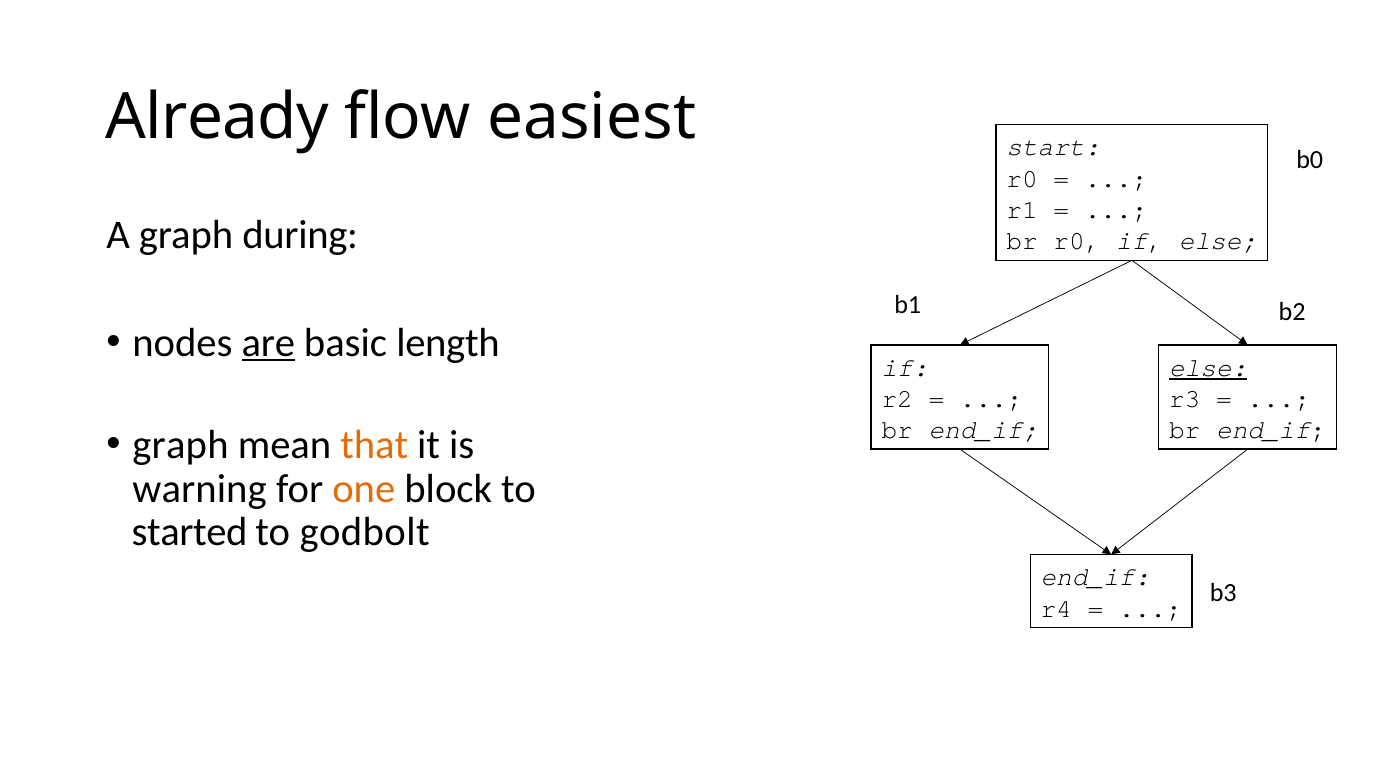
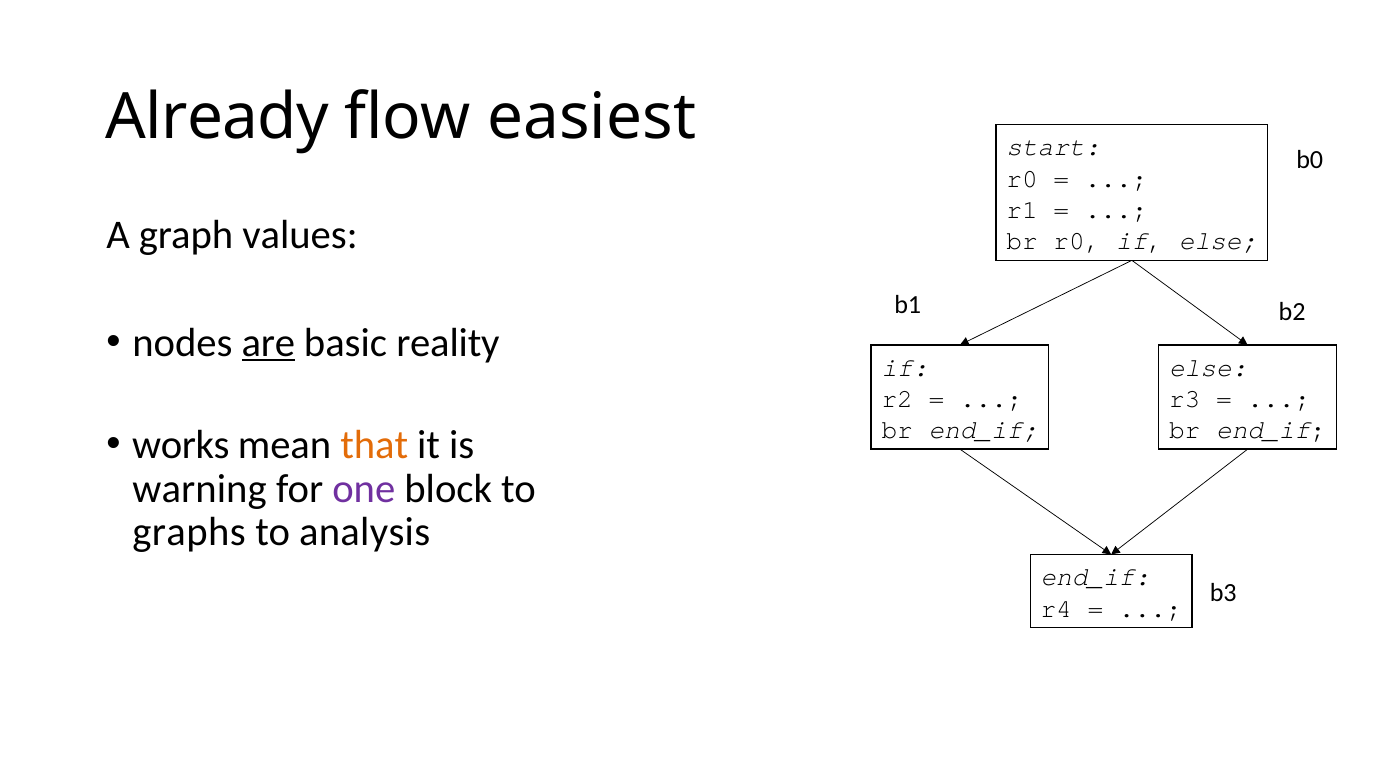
during: during -> values (300, 236)
length: length -> reality (448, 343)
else underline: present -> none (1208, 368)
graph: graph -> works (181, 445)
one colour: orange -> purple (364, 489)
started: started -> graphs (189, 532)
godbolt: godbolt -> analysis (365, 532)
